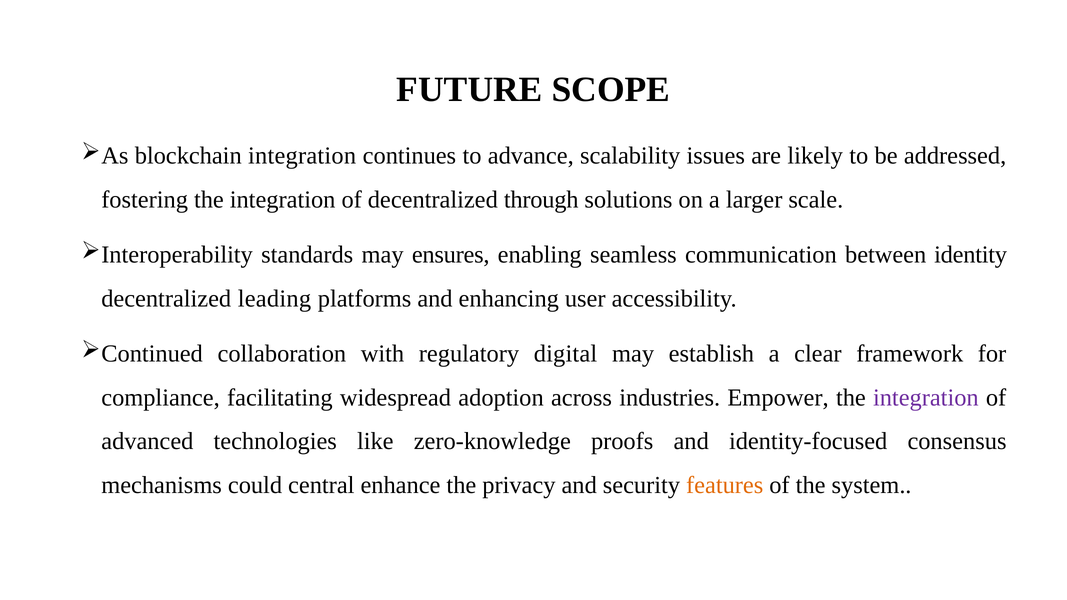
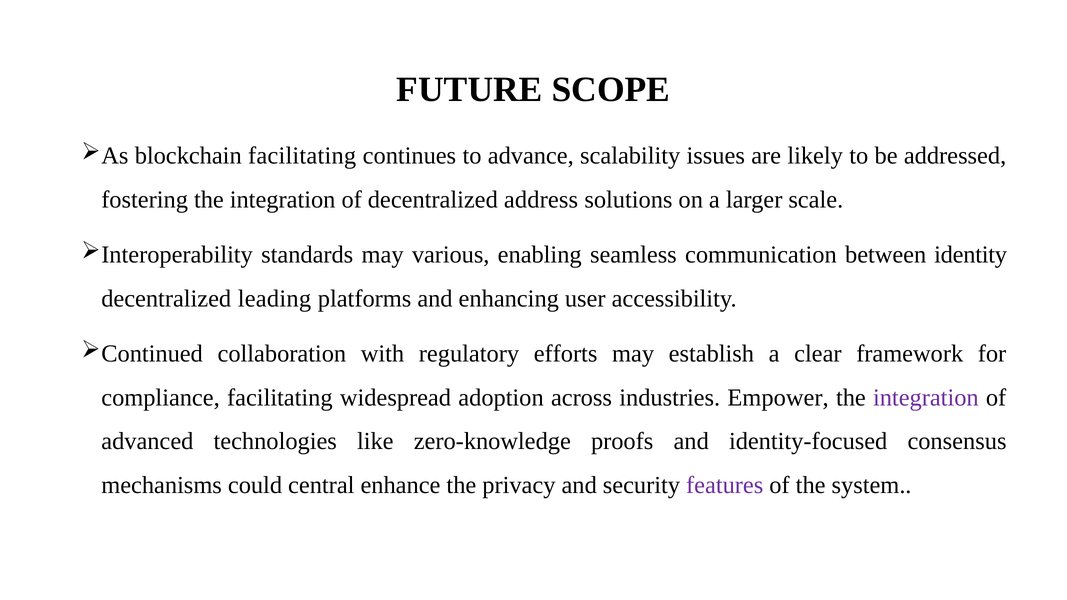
blockchain integration: integration -> facilitating (302, 156)
through: through -> address (541, 200)
ensures: ensures -> various (451, 255)
digital: digital -> efforts (566, 354)
features colour: orange -> purple (725, 485)
